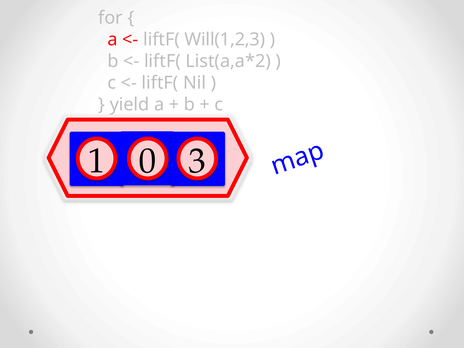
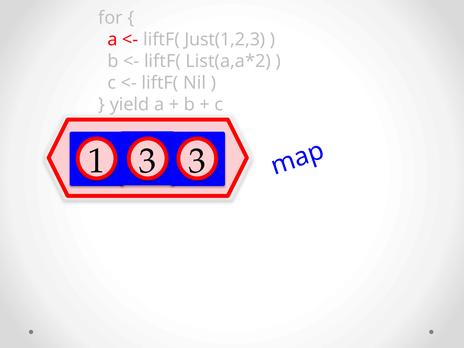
Will(1,2,3: Will(1,2,3 -> Just(1,2,3 (225, 40)
1 0: 0 -> 3 (148, 161)
